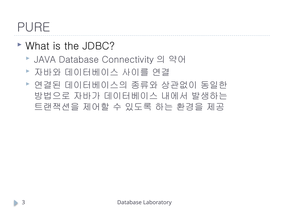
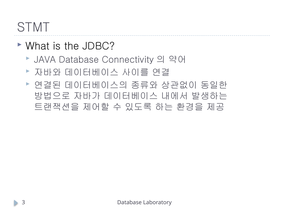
PURE: PURE -> STMT (34, 27)
